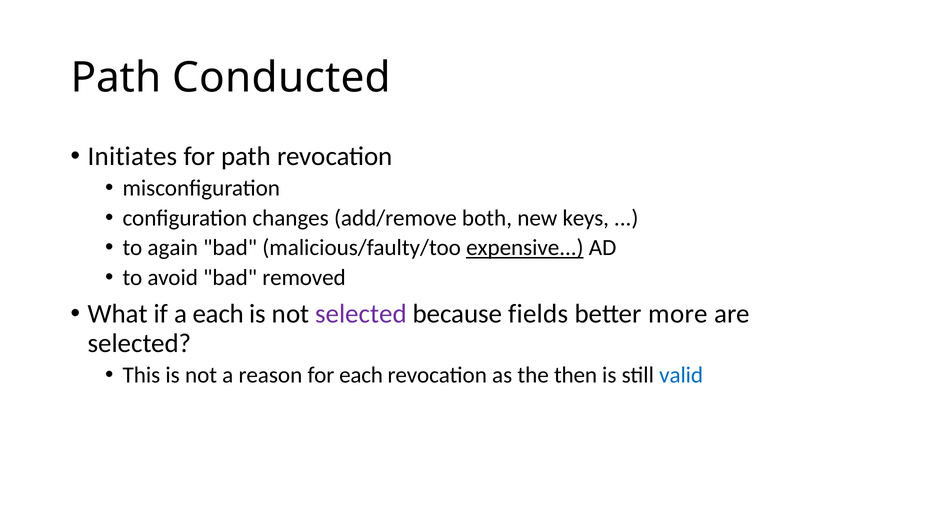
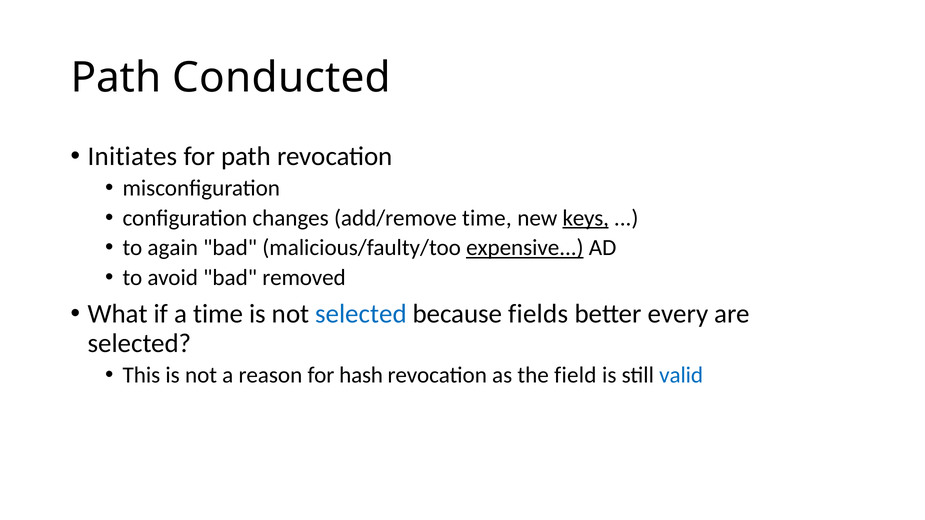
add/remove both: both -> time (487, 218)
keys underline: none -> present (586, 218)
a each: each -> time (218, 314)
selected colour: purple -> blue (361, 314)
more: more -> every (678, 314)
for each: each -> hash (361, 375)
then: then -> field (575, 375)
